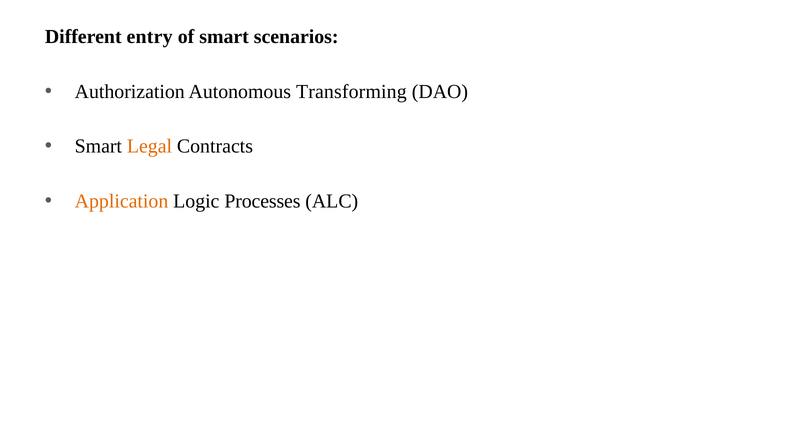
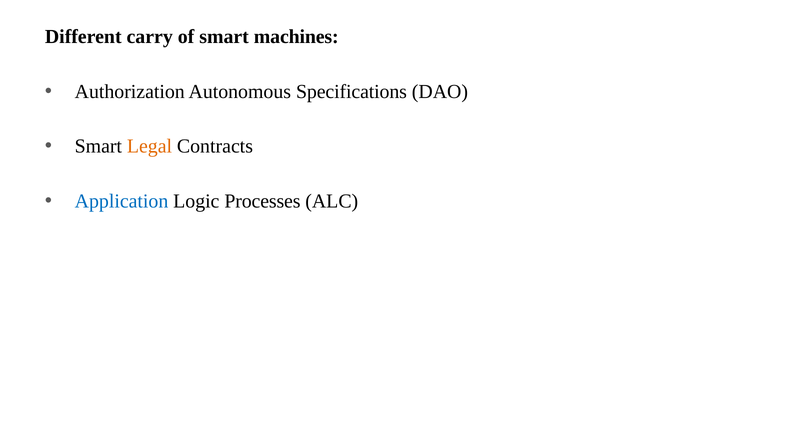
entry: entry -> carry (150, 37)
scenarios: scenarios -> machines (296, 37)
Transforming: Transforming -> Specifications (351, 92)
Application colour: orange -> blue (122, 201)
